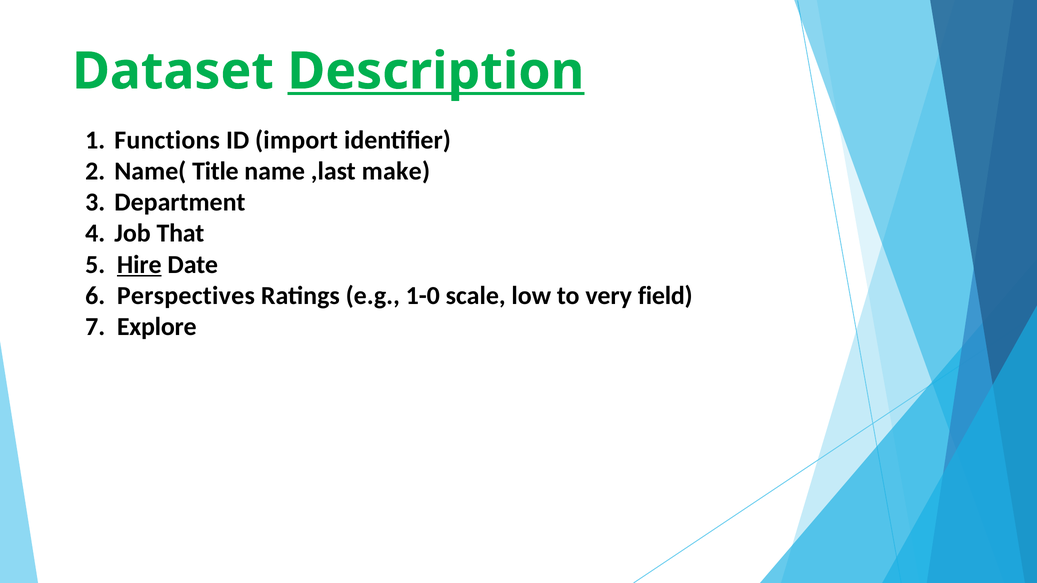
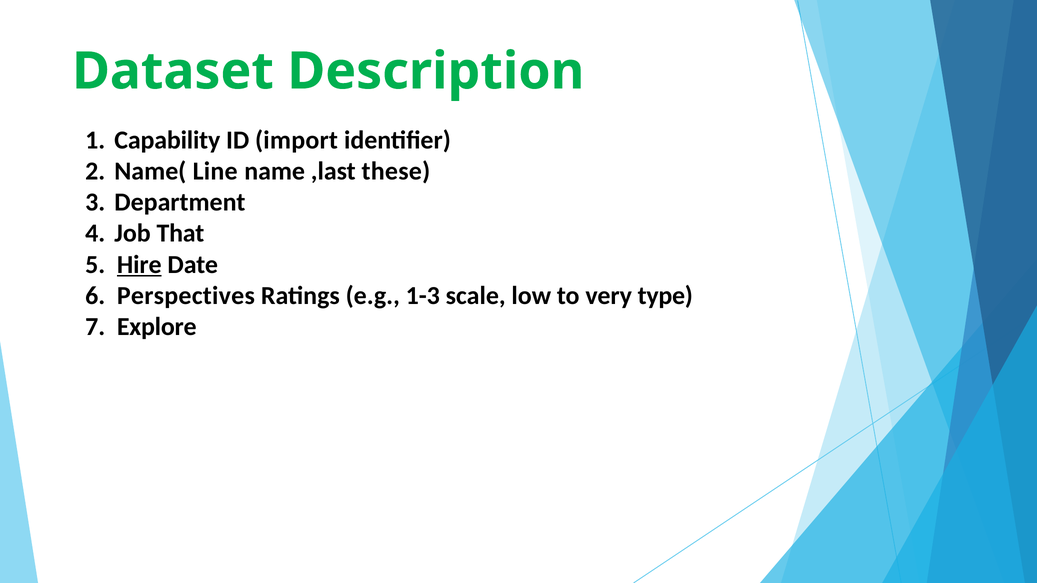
Description underline: present -> none (436, 71)
Functions: Functions -> Capability (167, 140)
Title: Title -> Line (215, 171)
make: make -> these (396, 171)
1-0: 1-0 -> 1-3 (423, 296)
field: field -> type (665, 296)
